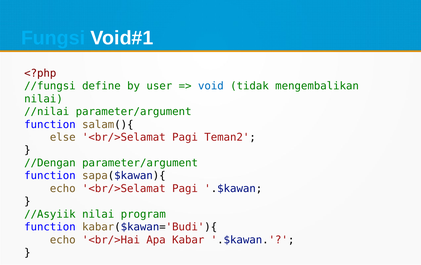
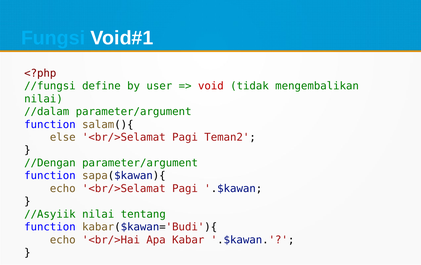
void colour: blue -> red (211, 86)
//nilai: //nilai -> //dalam (47, 112)
program: program -> tentang (143, 214)
